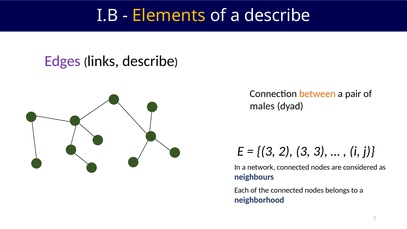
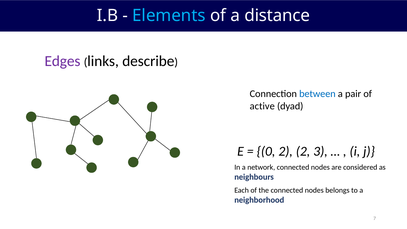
Elements colour: yellow -> light blue (169, 16)
a describe: describe -> distance (277, 16)
between colour: orange -> blue (317, 94)
males: males -> active (262, 106)
3: 3 -> 0 (266, 151)
2 3: 3 -> 2 (303, 151)
